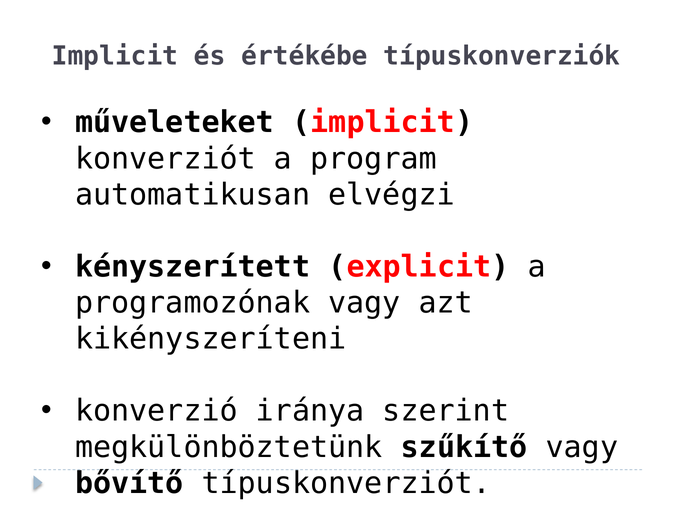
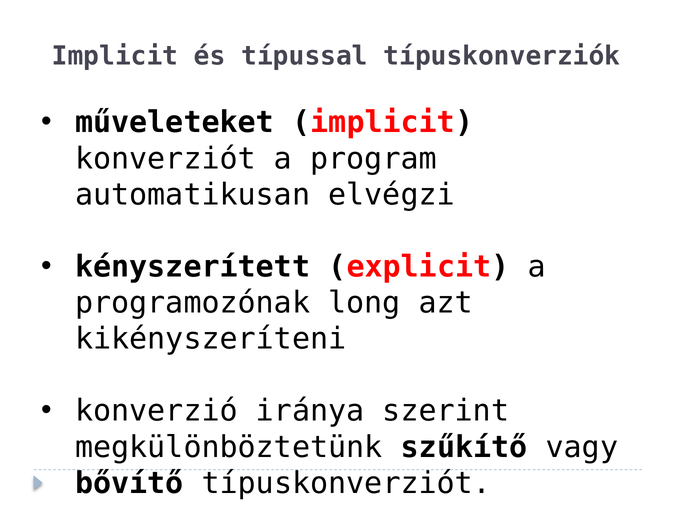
értékébe: értékébe -> típussal (305, 56)
programozónak vagy: vagy -> long (364, 303)
